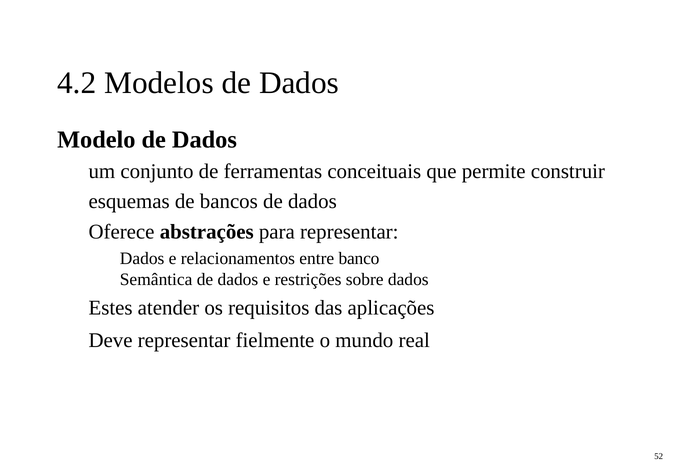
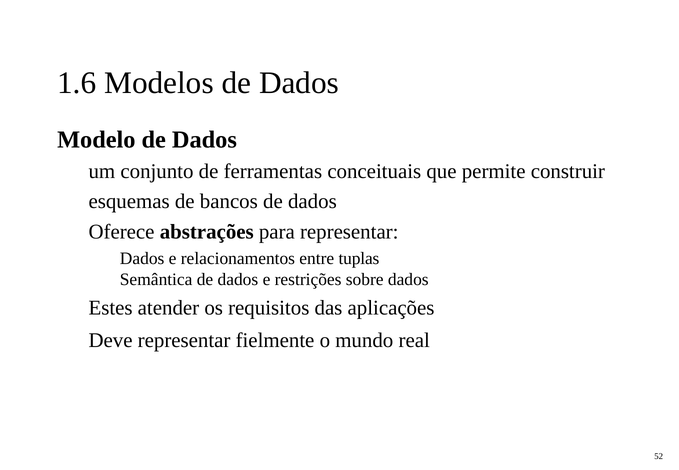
4.2: 4.2 -> 1.6 (77, 83)
banco: banco -> tuplas (359, 259)
